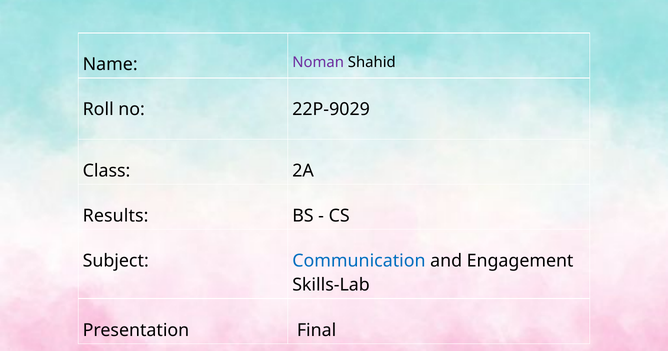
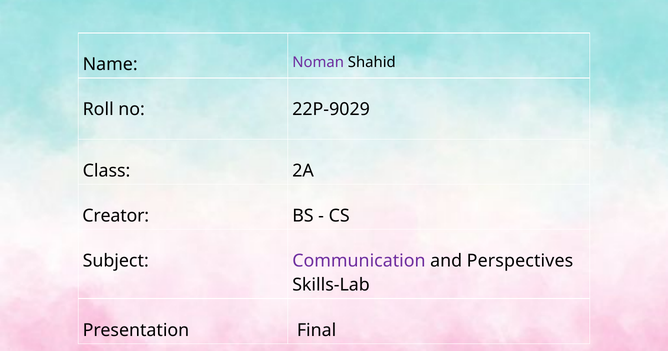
Results: Results -> Creator (116, 216)
Communication colour: blue -> purple (359, 261)
Engagement: Engagement -> Perspectives (520, 261)
